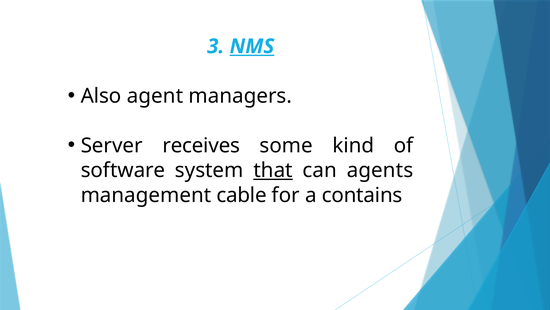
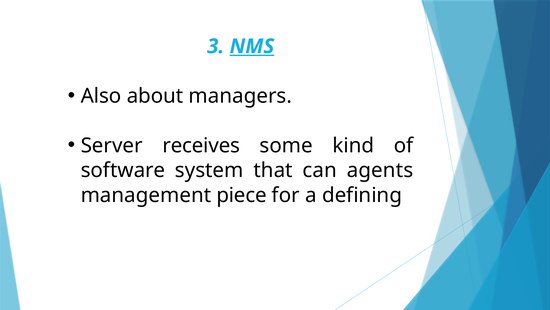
agent: agent -> about (155, 96)
that underline: present -> none (273, 170)
cable: cable -> piece (242, 195)
contains: contains -> defining (362, 195)
